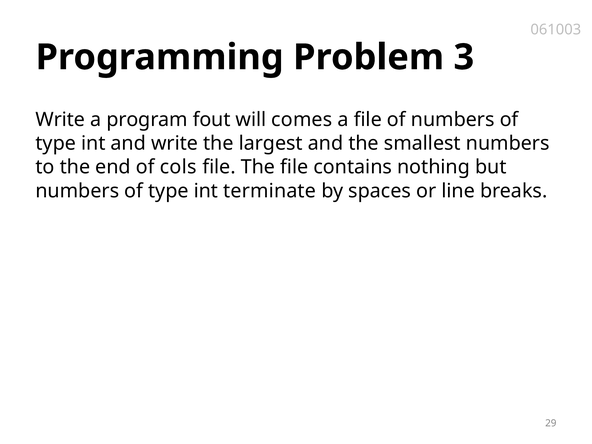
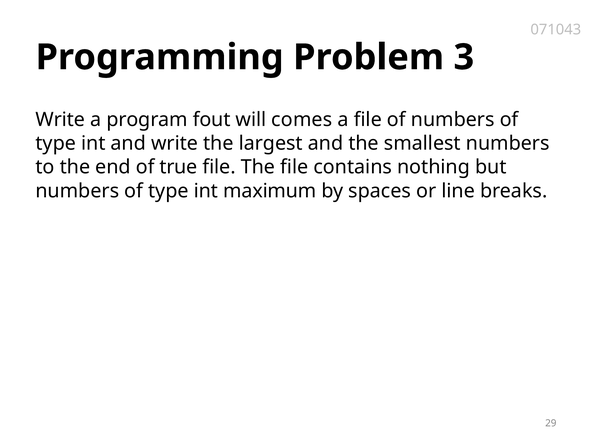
061003: 061003 -> 071043 (556, 30)
cols: cols -> true (178, 167)
terminate: terminate -> maximum (270, 191)
